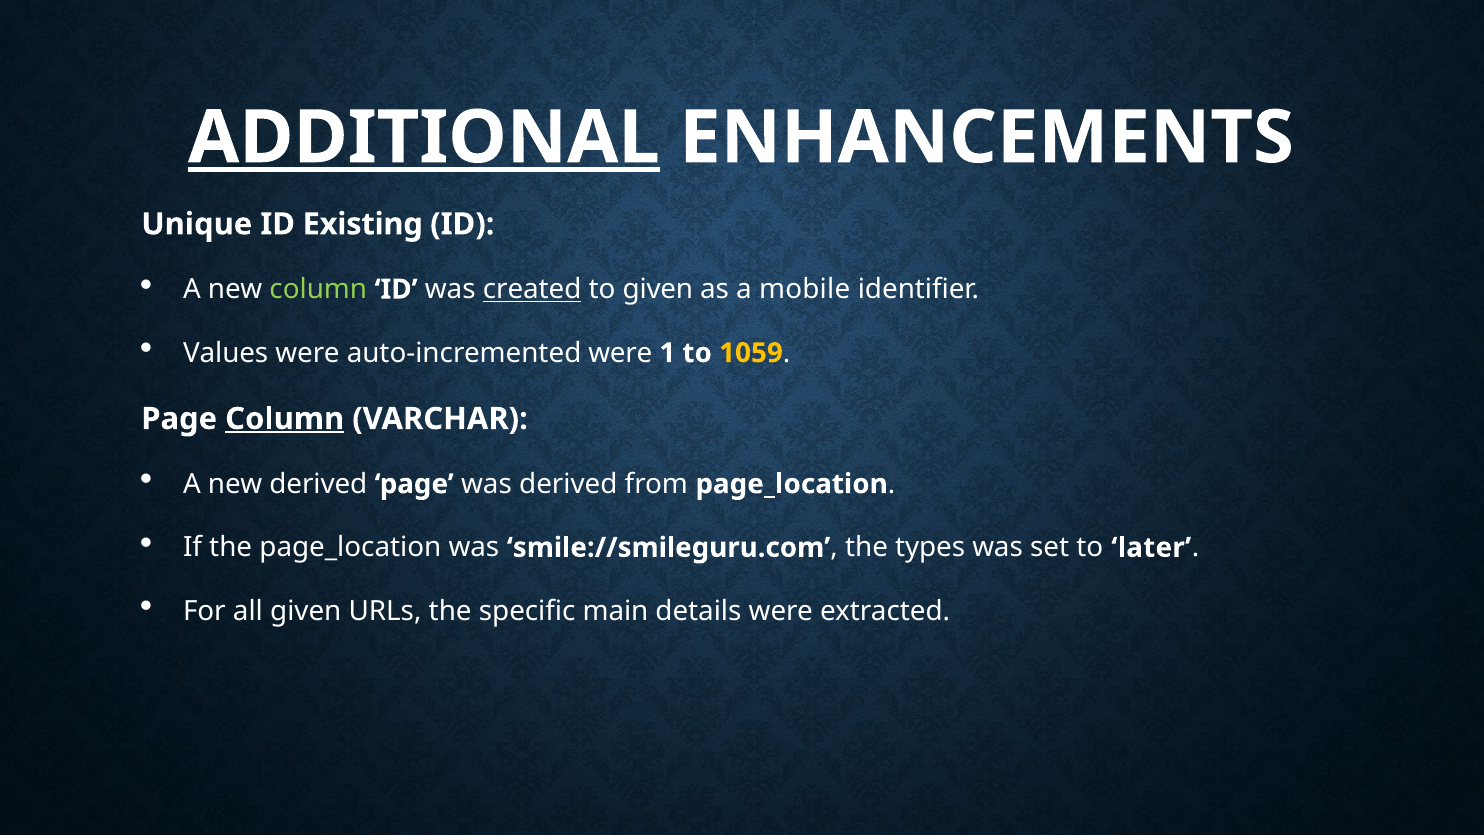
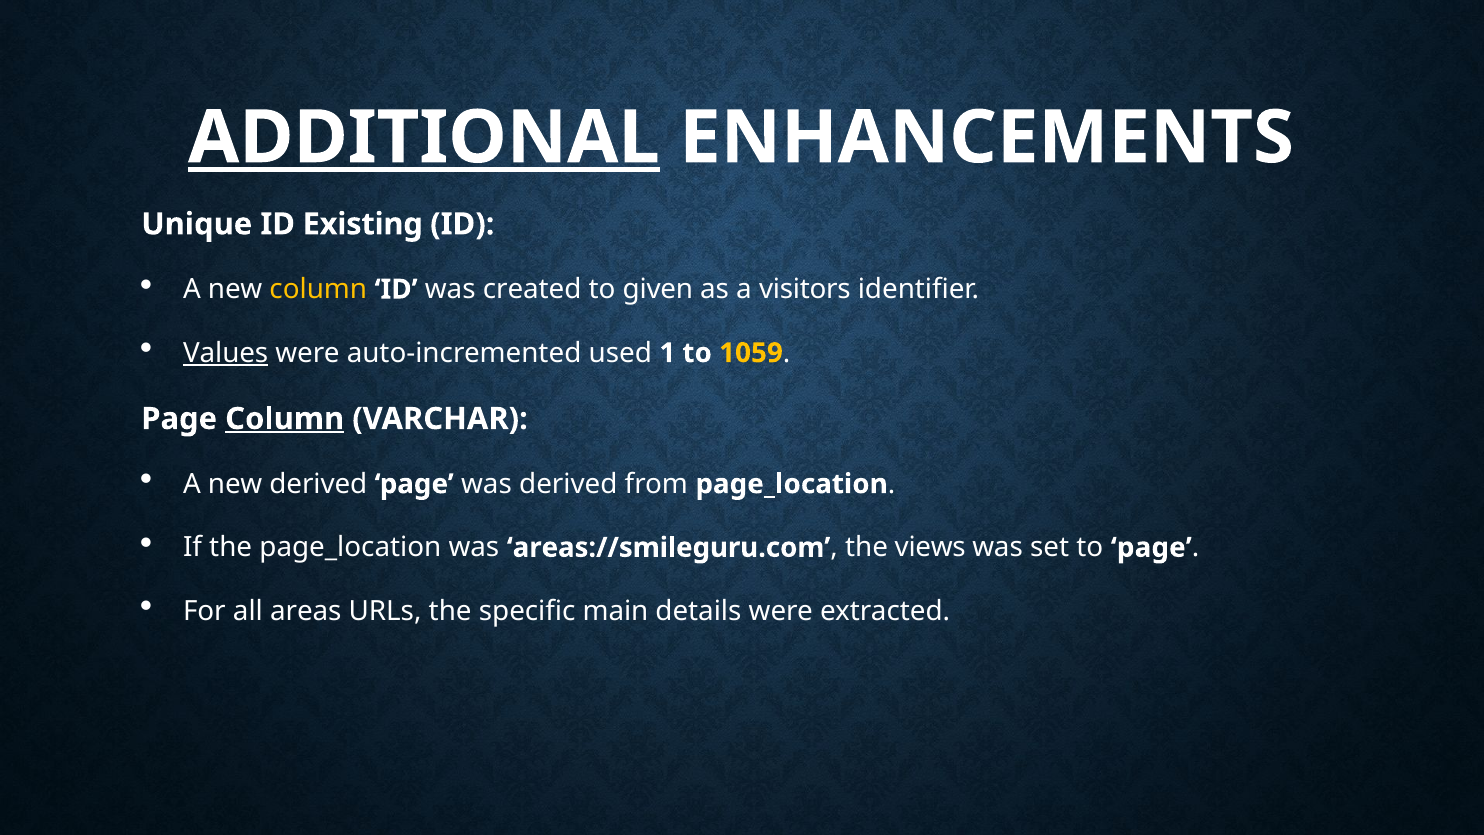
column colour: light green -> yellow (318, 289)
created underline: present -> none (532, 289)
mobile: mobile -> visitors (805, 289)
Values underline: none -> present (226, 353)
auto-incremented were: were -> used (620, 353)
smile://smileguru.com: smile://smileguru.com -> areas://smileguru.com (669, 547)
types: types -> views (930, 547)
to later: later -> page (1151, 547)
all given: given -> areas (306, 611)
